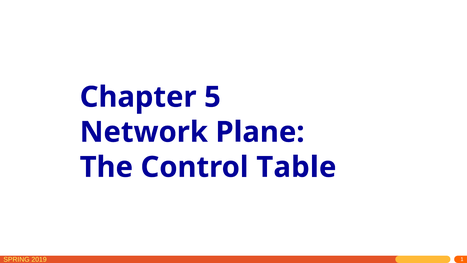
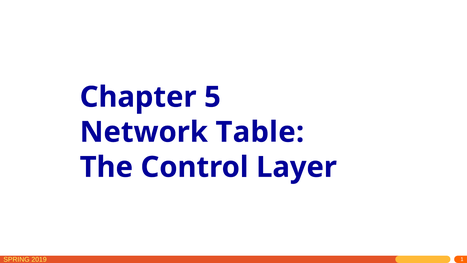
Plane: Plane -> Table (260, 132)
Table: Table -> Layer (297, 167)
